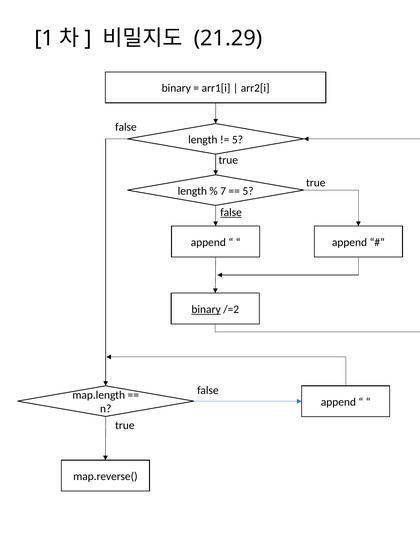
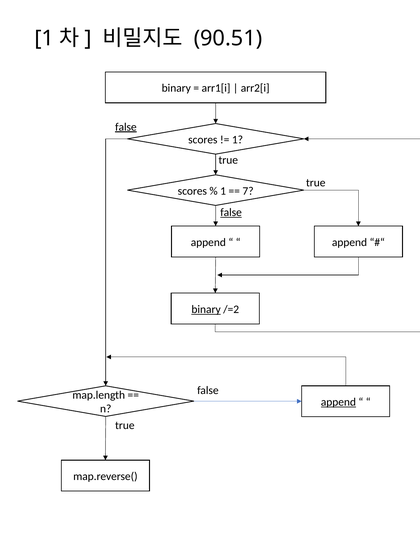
21.29: 21.29 -> 90.51 (228, 38)
false underline: none -> present (126, 127)
length: length -> scores (203, 140)
5: 5 -> 1 (237, 140)
length: length -> scores (192, 191)
7: 7 -> 1 (223, 191)
5: 5 -> 7 (248, 191)
append underline: none -> present (338, 402)
